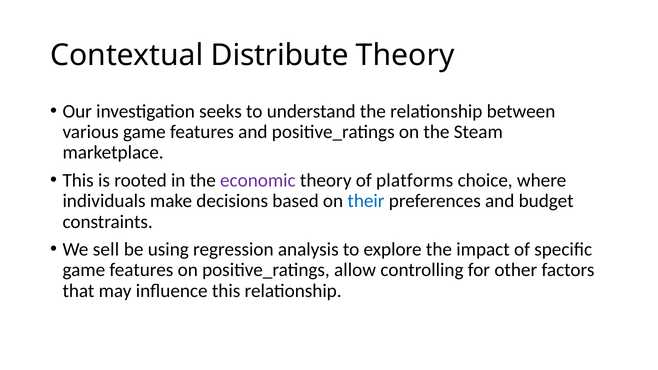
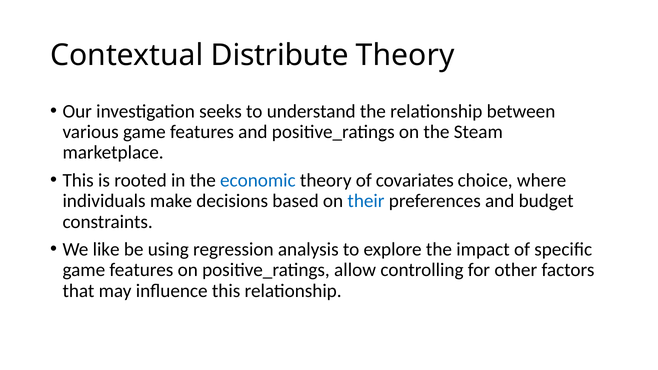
economic colour: purple -> blue (258, 180)
platforms: platforms -> covariates (415, 180)
sell: sell -> like (106, 249)
